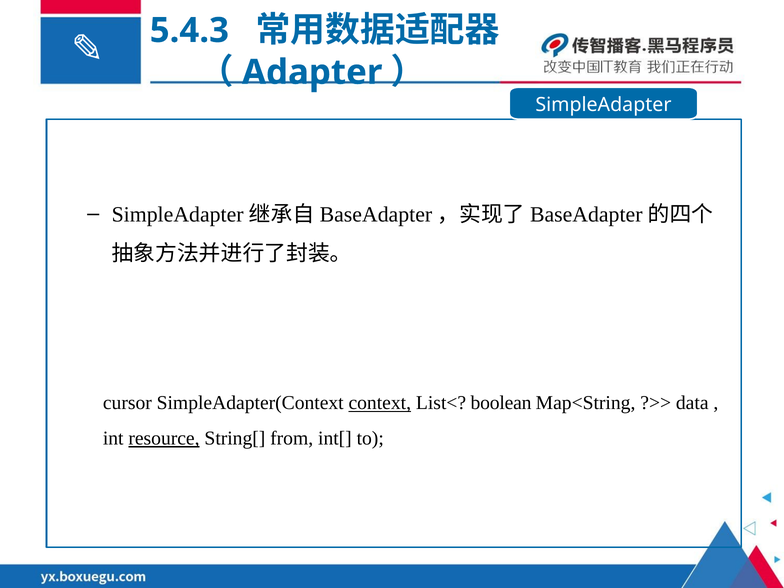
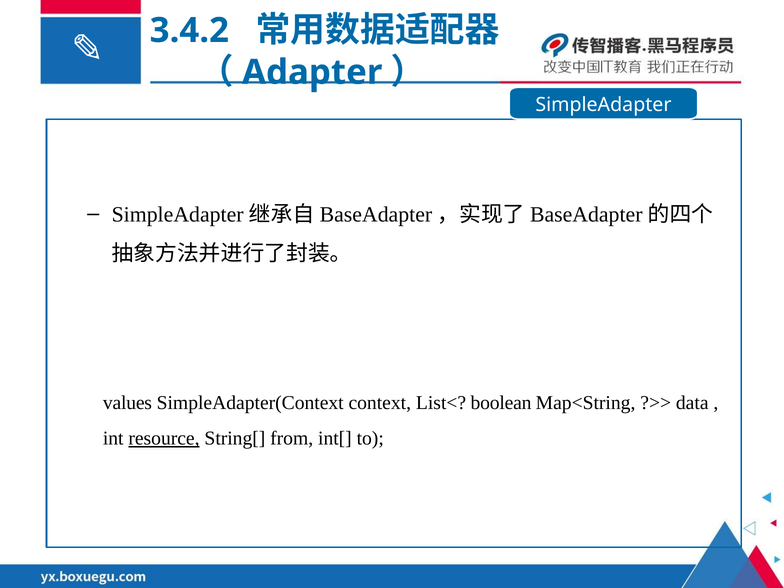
5.4.3: 5.4.3 -> 3.4.2 (189, 30)
cursor: cursor -> values (127, 403)
context underline: present -> none (380, 403)
